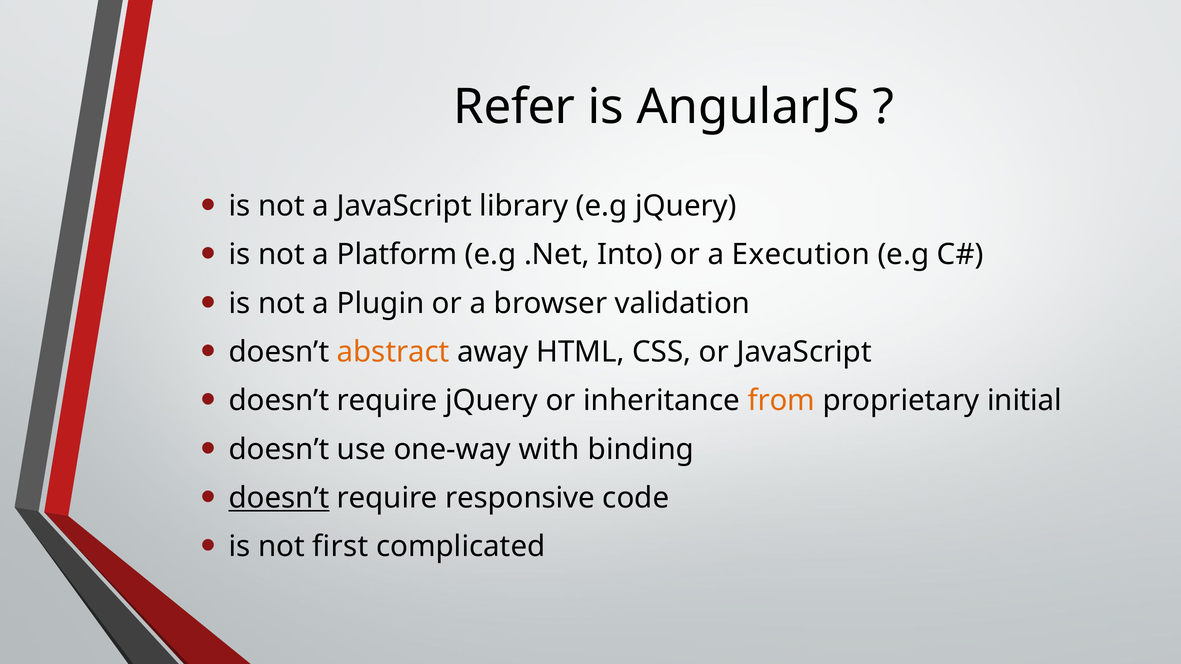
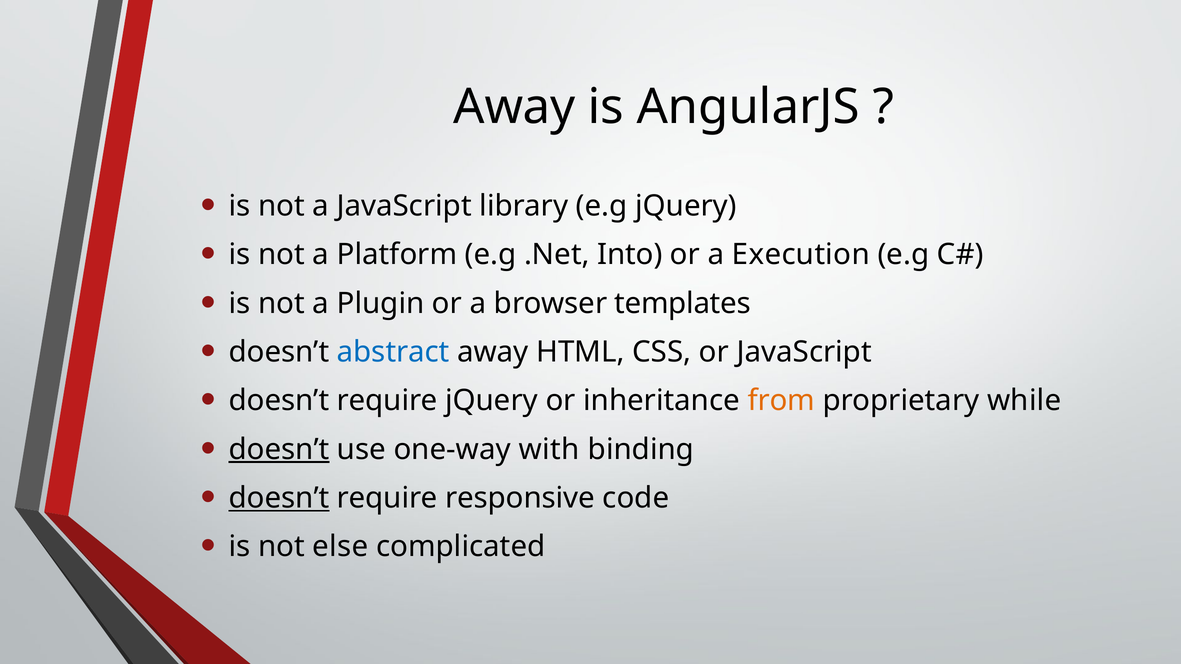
Refer: Refer -> Away (514, 107)
validation: validation -> templates (683, 303)
abstract colour: orange -> blue (393, 352)
initial: initial -> while (1024, 401)
doesn’t underline: none -> present (279, 450)
first: first -> else (340, 547)
